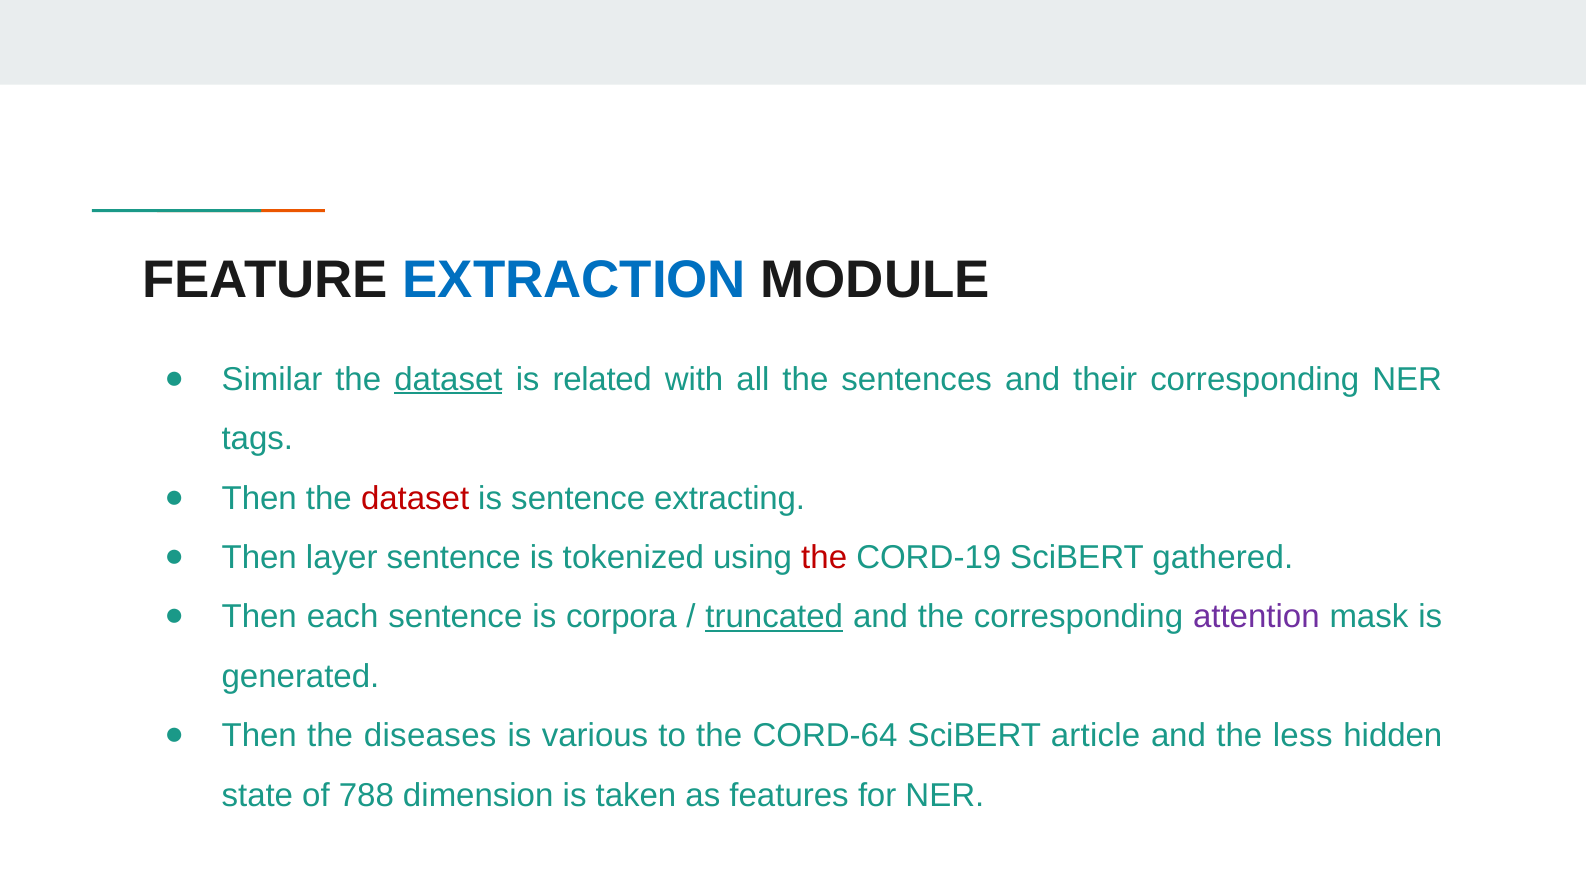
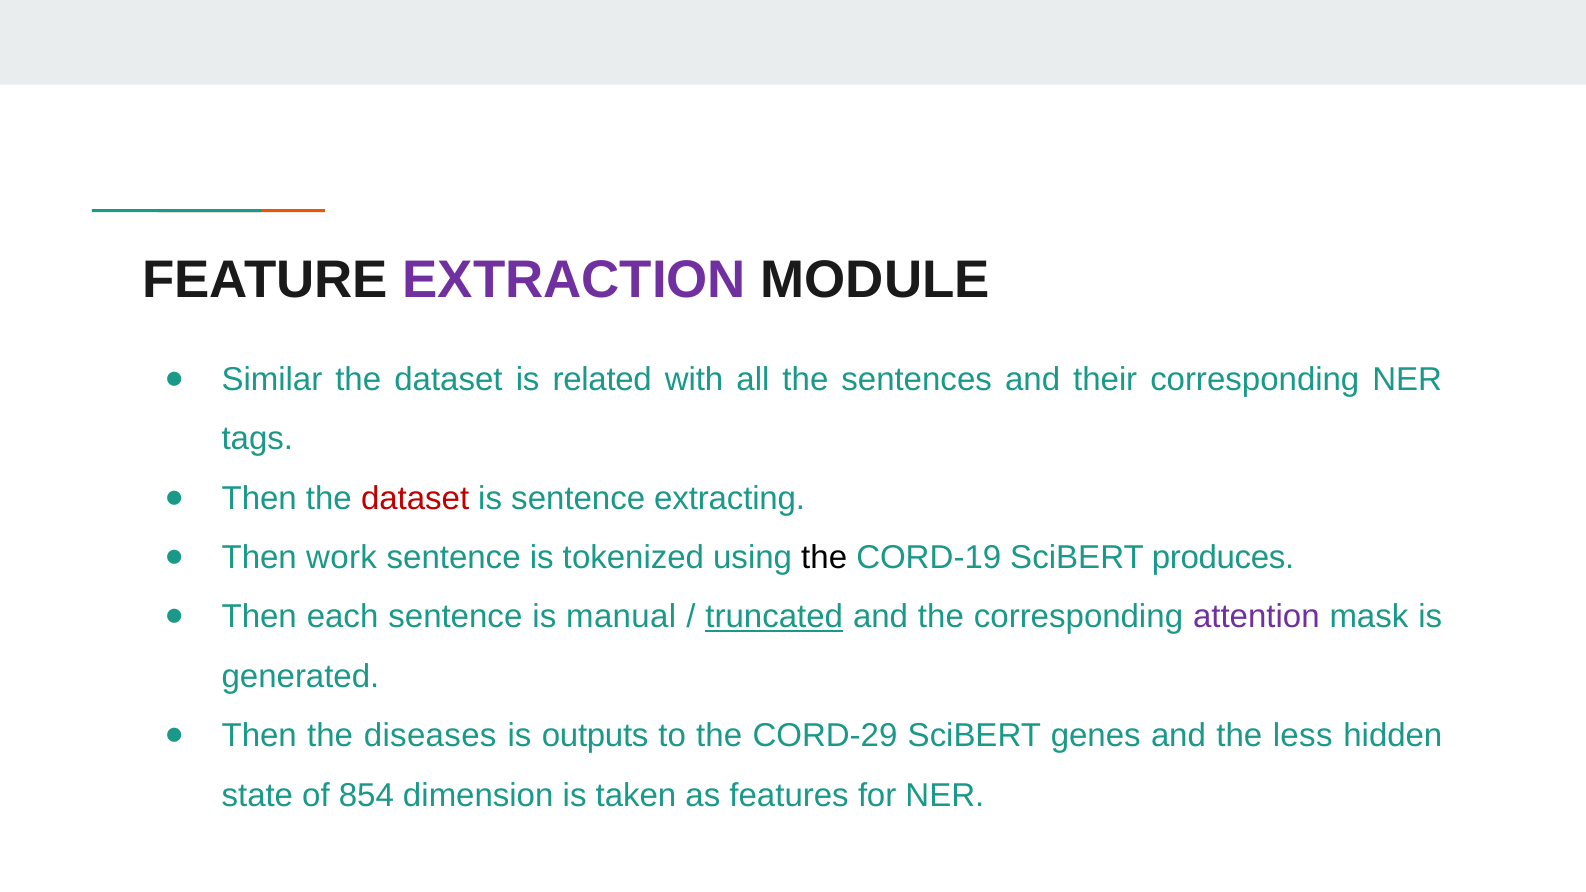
EXTRACTION colour: blue -> purple (574, 280)
dataset underline: present -> none (448, 379)
layer: layer -> work (342, 558)
the colour: red -> black (824, 558)
gathered: gathered -> produces (1223, 558)
corpora: corpora -> manual (621, 617)
various: various -> outputs (595, 736)
CORD-64: CORD-64 -> CORD-29 (825, 736)
article: article -> genes (1096, 736)
788: 788 -> 854 (366, 795)
